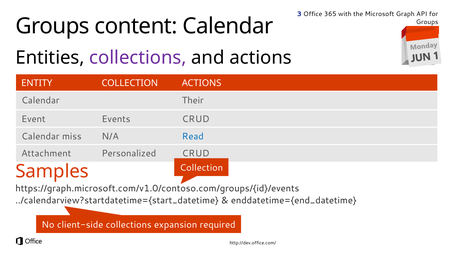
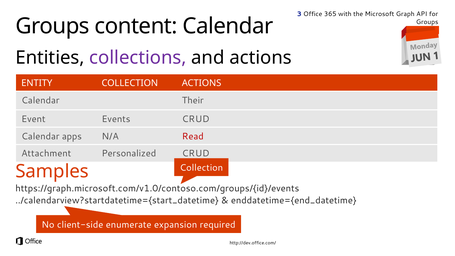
miss: miss -> apps (72, 136)
Read colour: blue -> red (193, 136)
client-side collections: collections -> enumerate (129, 225)
